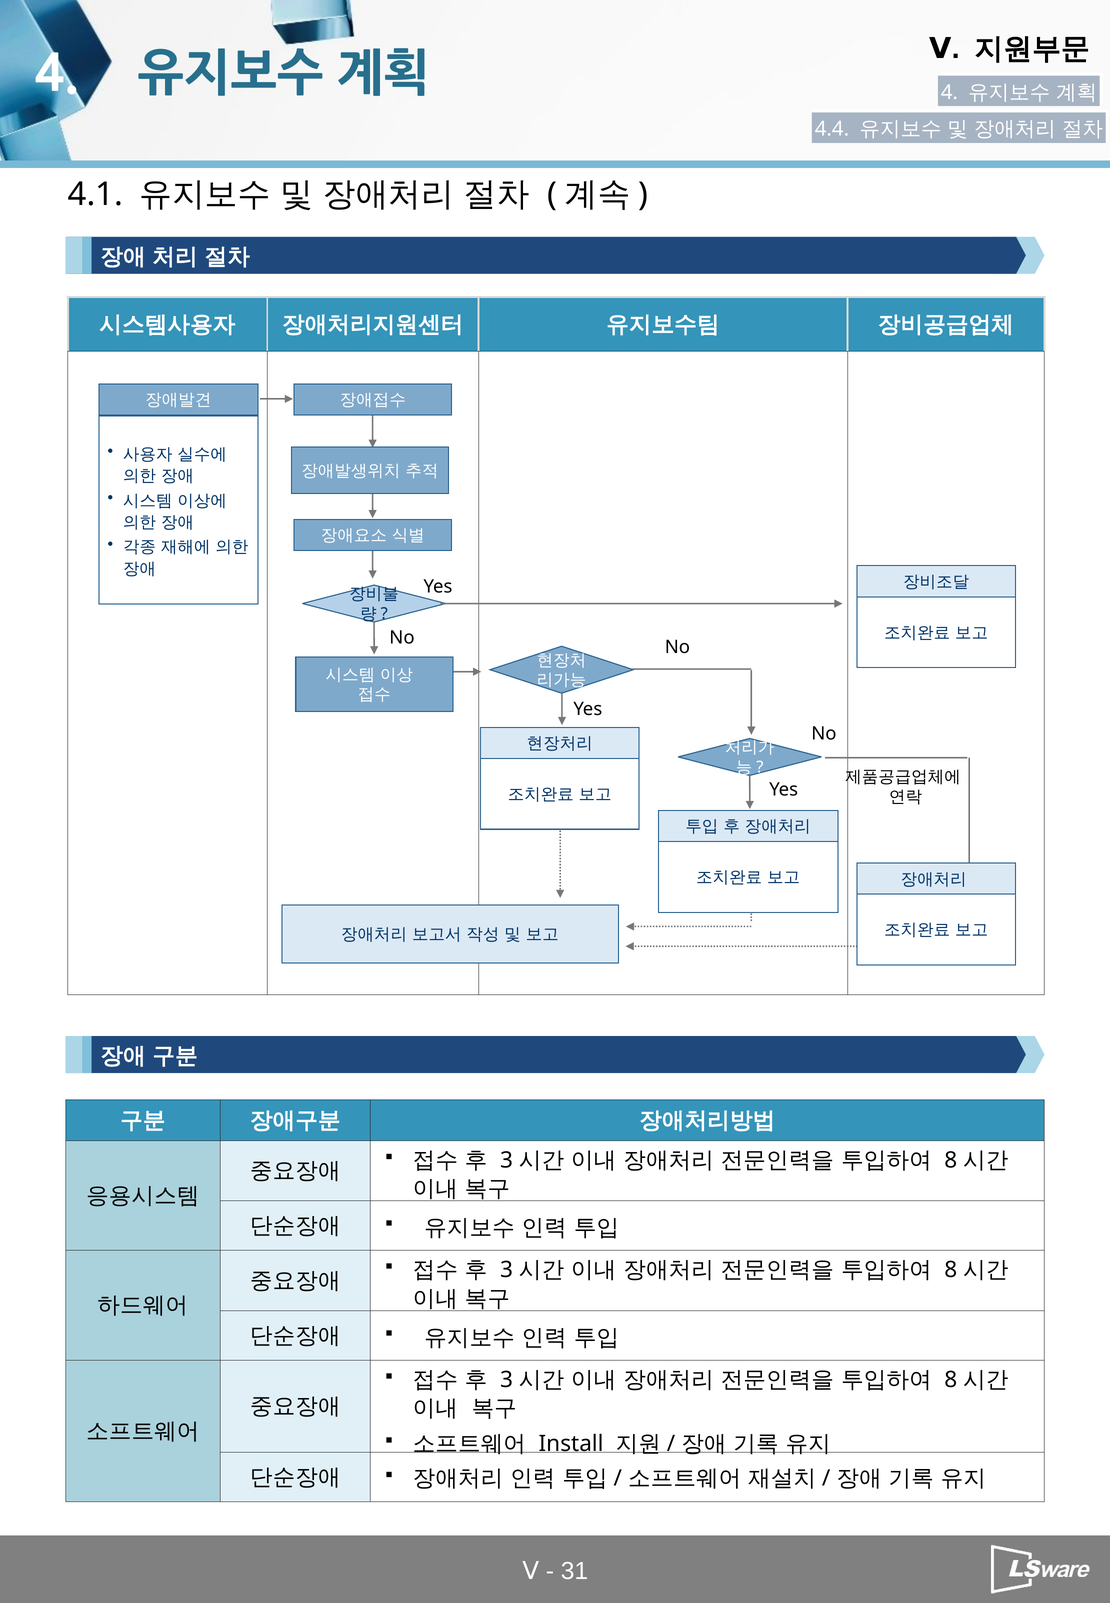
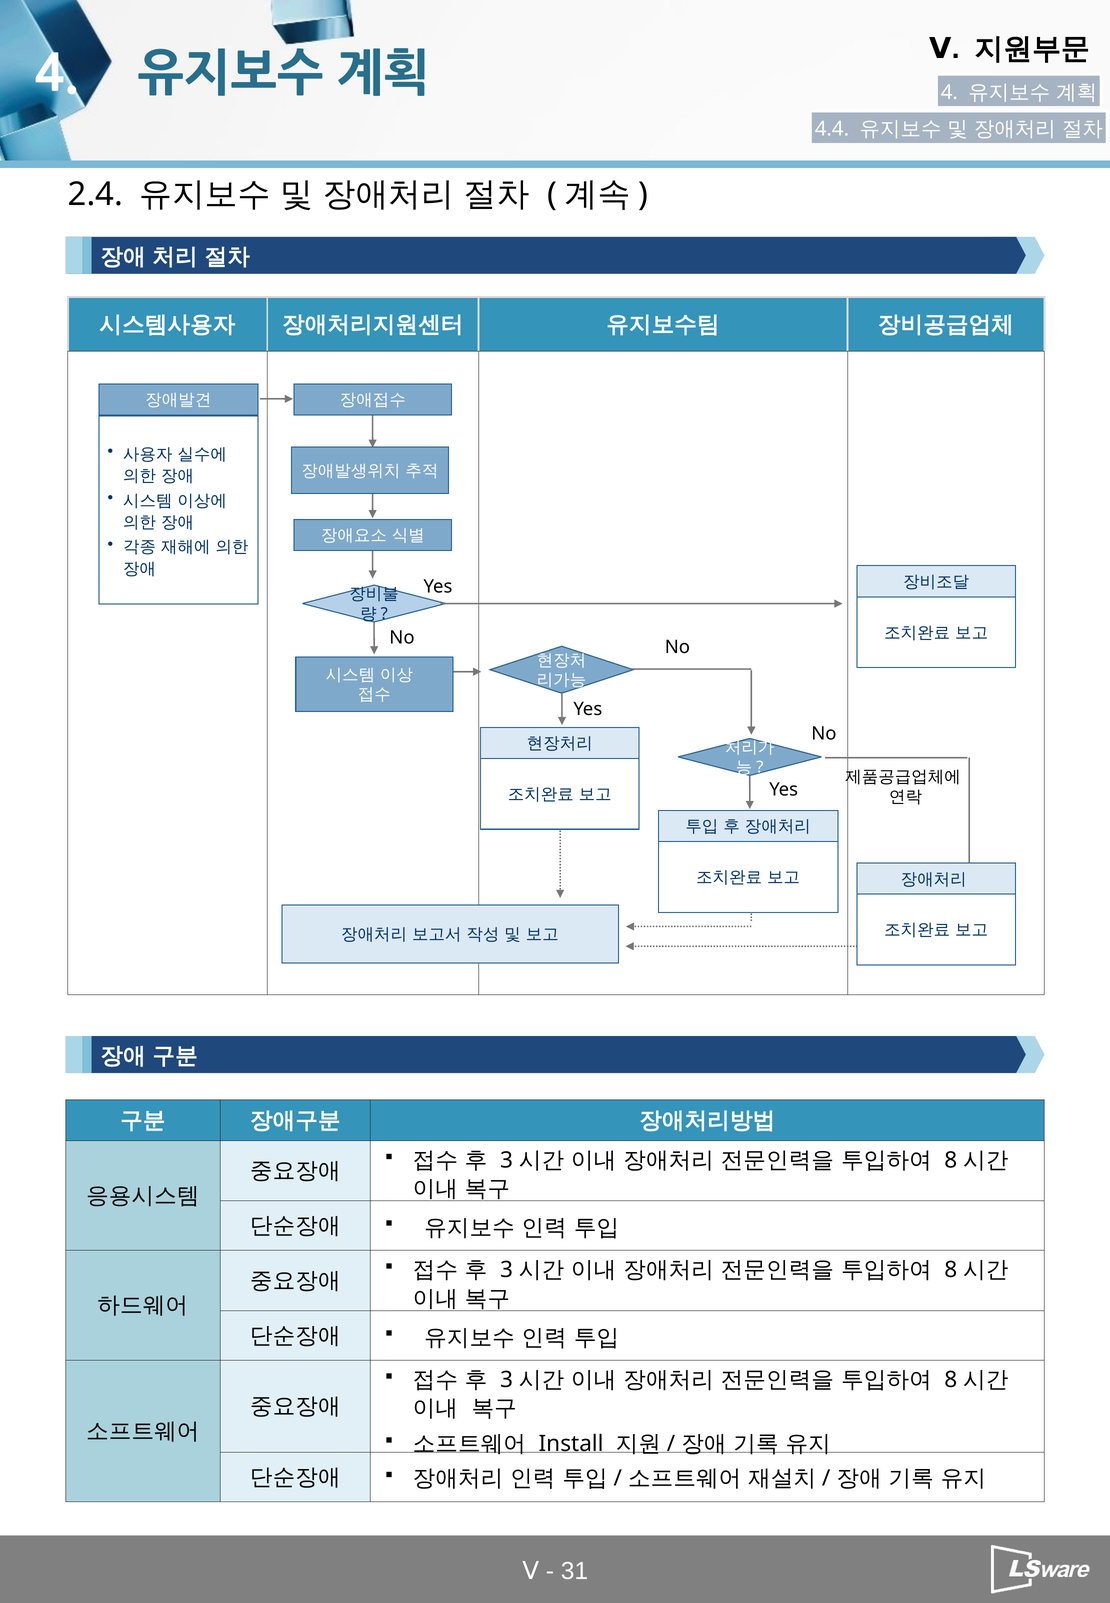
4.1: 4.1 -> 2.4 (95, 194)
